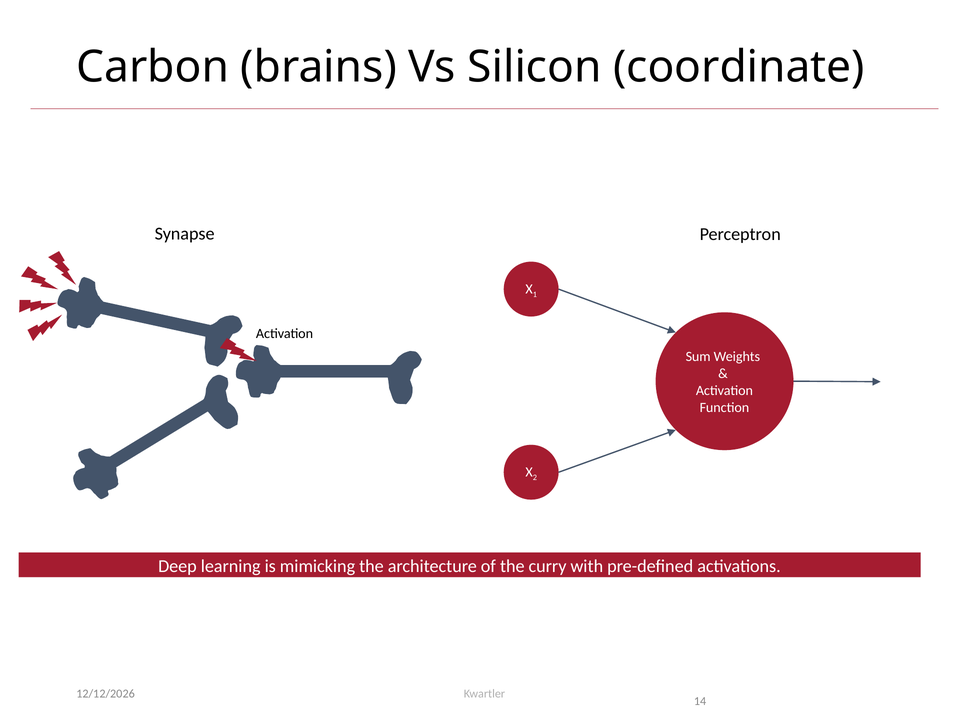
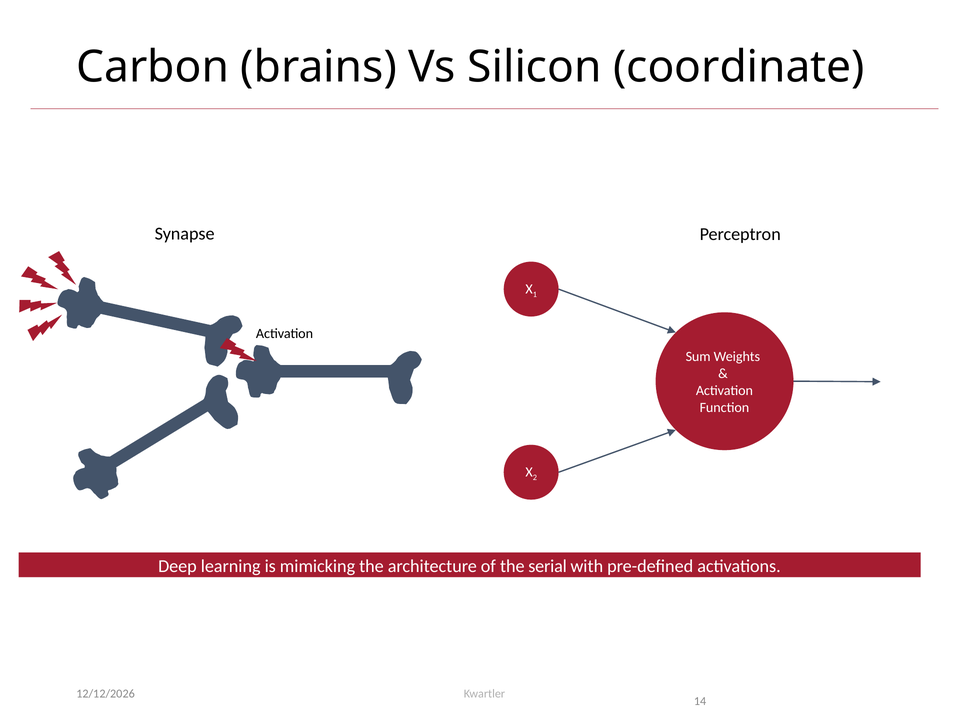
curry: curry -> serial (548, 566)
